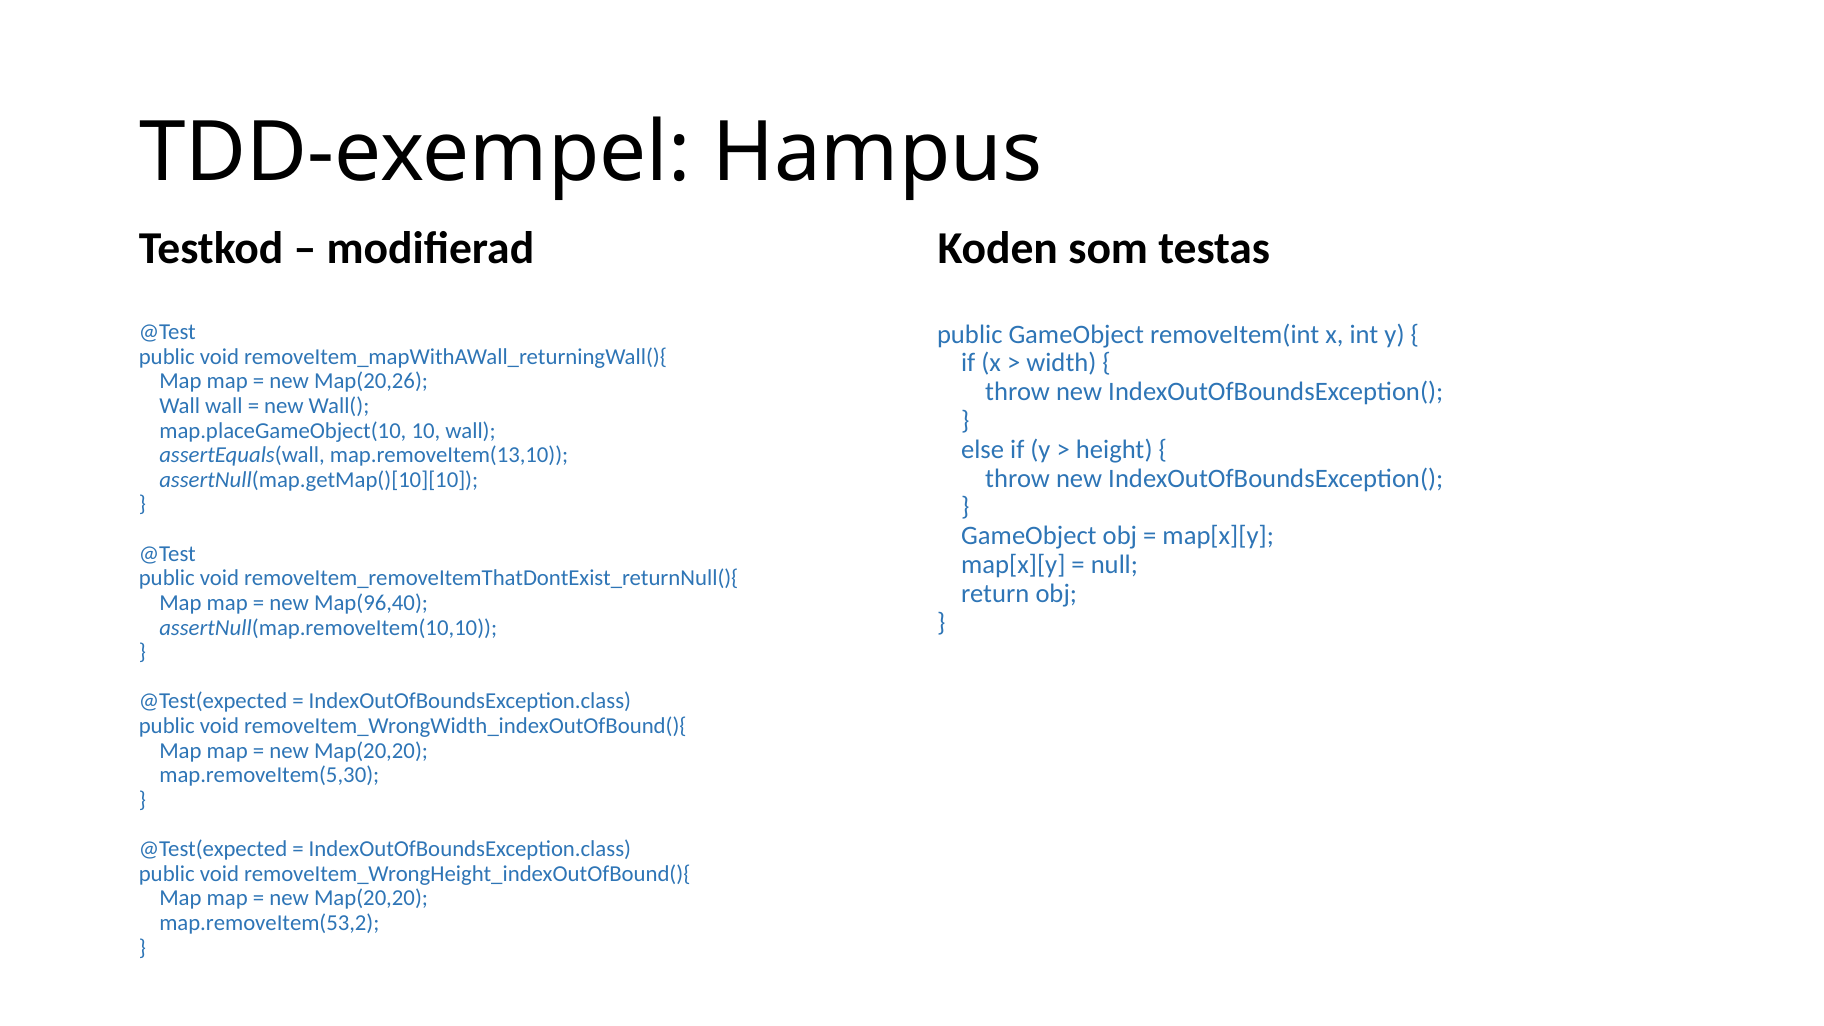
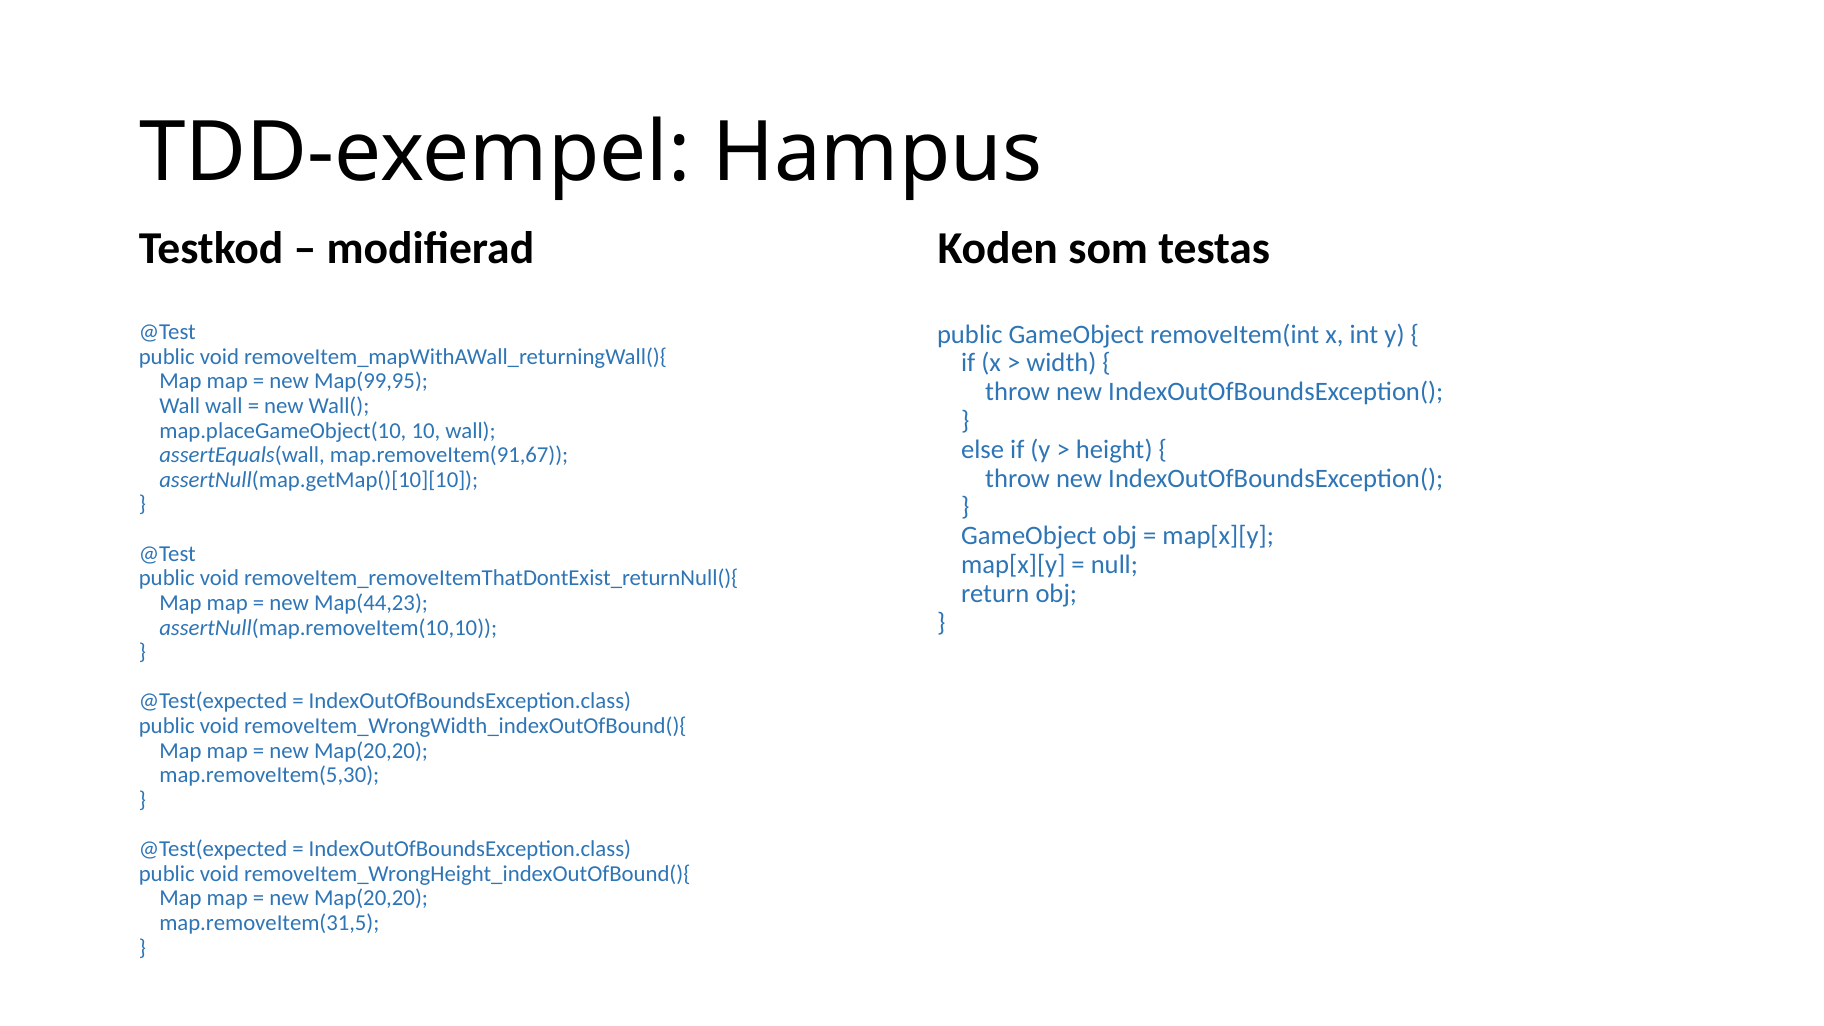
Map(20,26: Map(20,26 -> Map(99,95 (371, 381)
map.removeItem(13,10: map.removeItem(13,10 -> map.removeItem(91,67 (449, 455)
Map(96,40: Map(96,40 -> Map(44,23 (371, 603)
map.removeItem(53,2: map.removeItem(53,2 -> map.removeItem(31,5 (269, 923)
